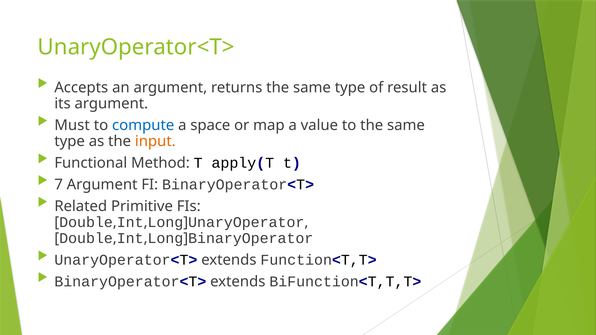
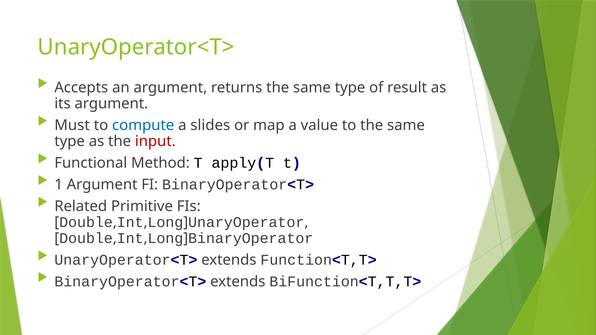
space: space -> slides (210, 125)
input colour: orange -> red (155, 141)
7: 7 -> 1 (59, 185)
